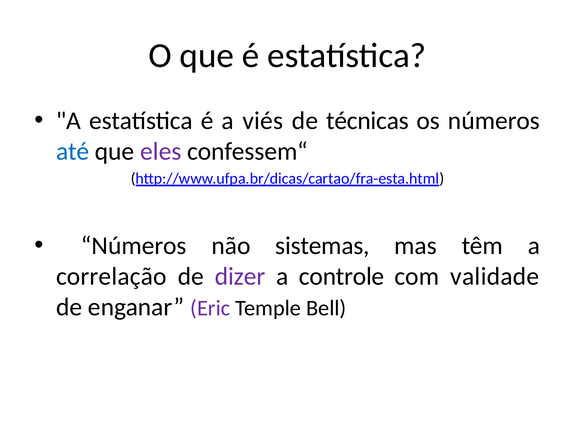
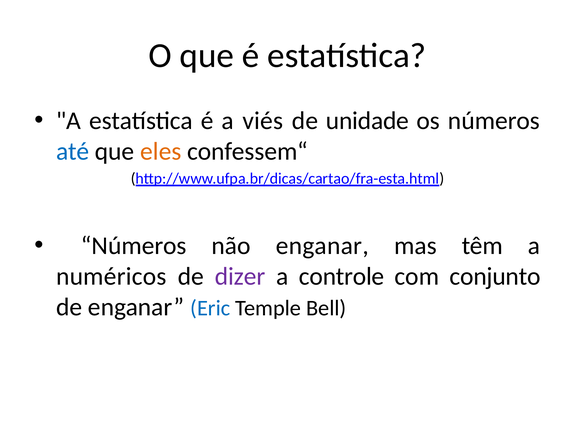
técnicas: técnicas -> unidade (367, 121)
eles colour: purple -> orange (161, 151)
não sistemas: sistemas -> enganar (322, 246)
correlação: correlação -> numéricos (111, 276)
validade: validade -> conjunto (495, 276)
Eric colour: purple -> blue (210, 308)
